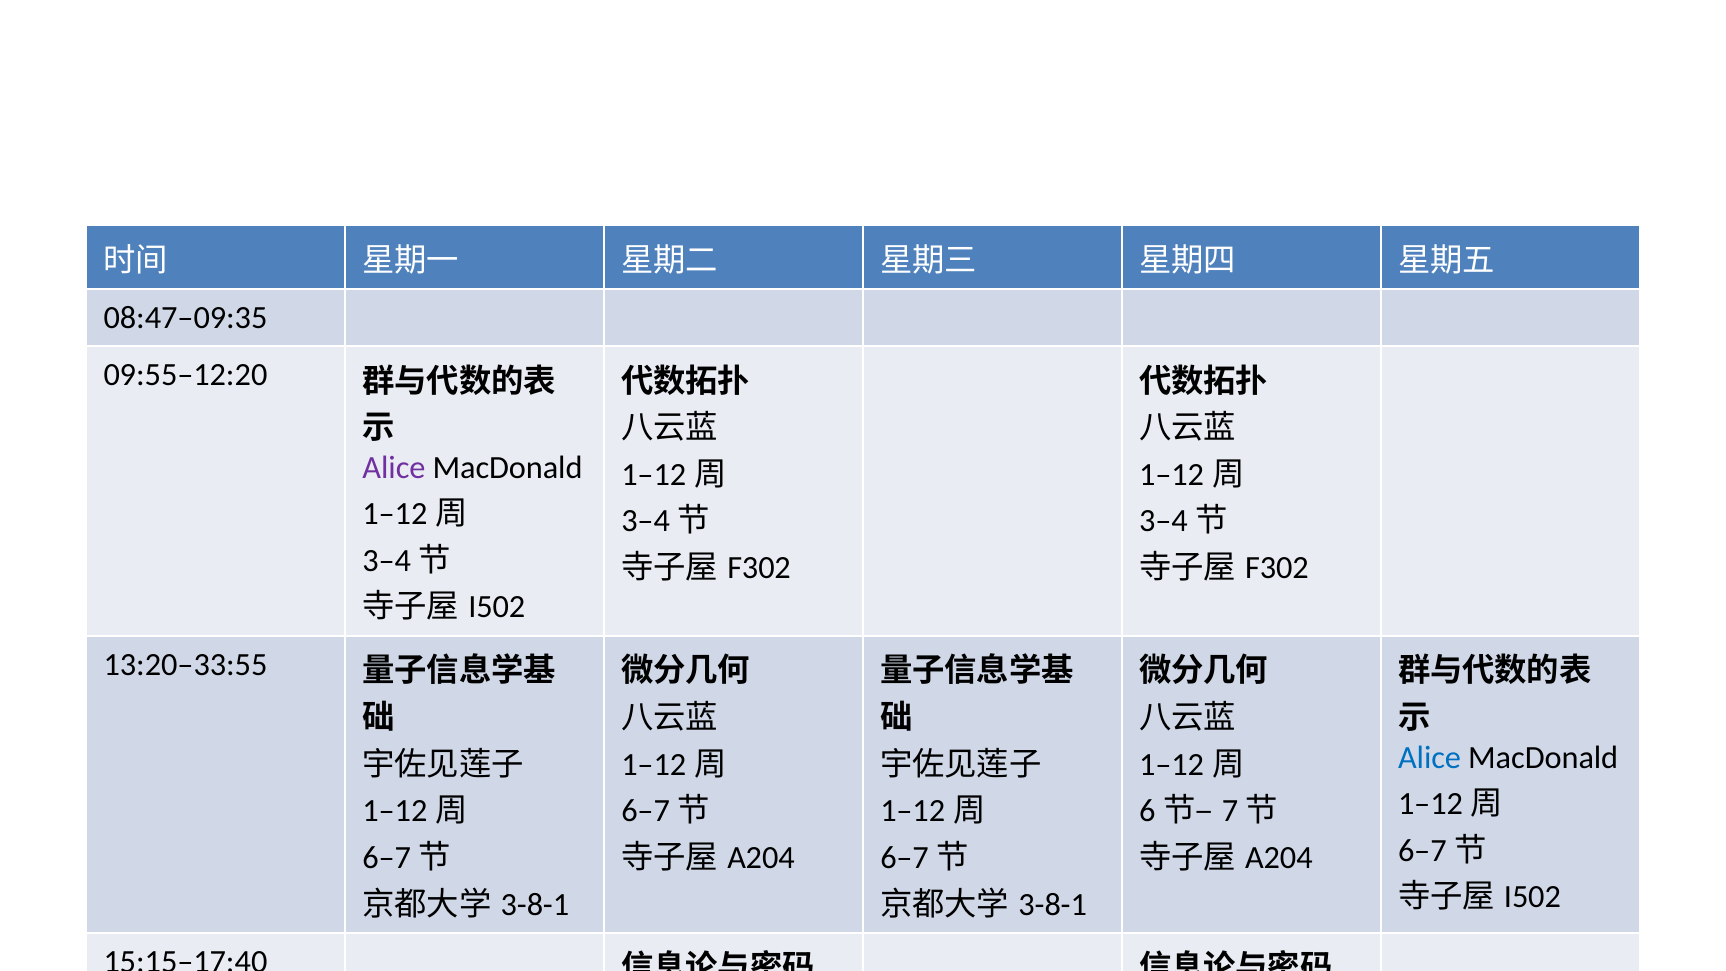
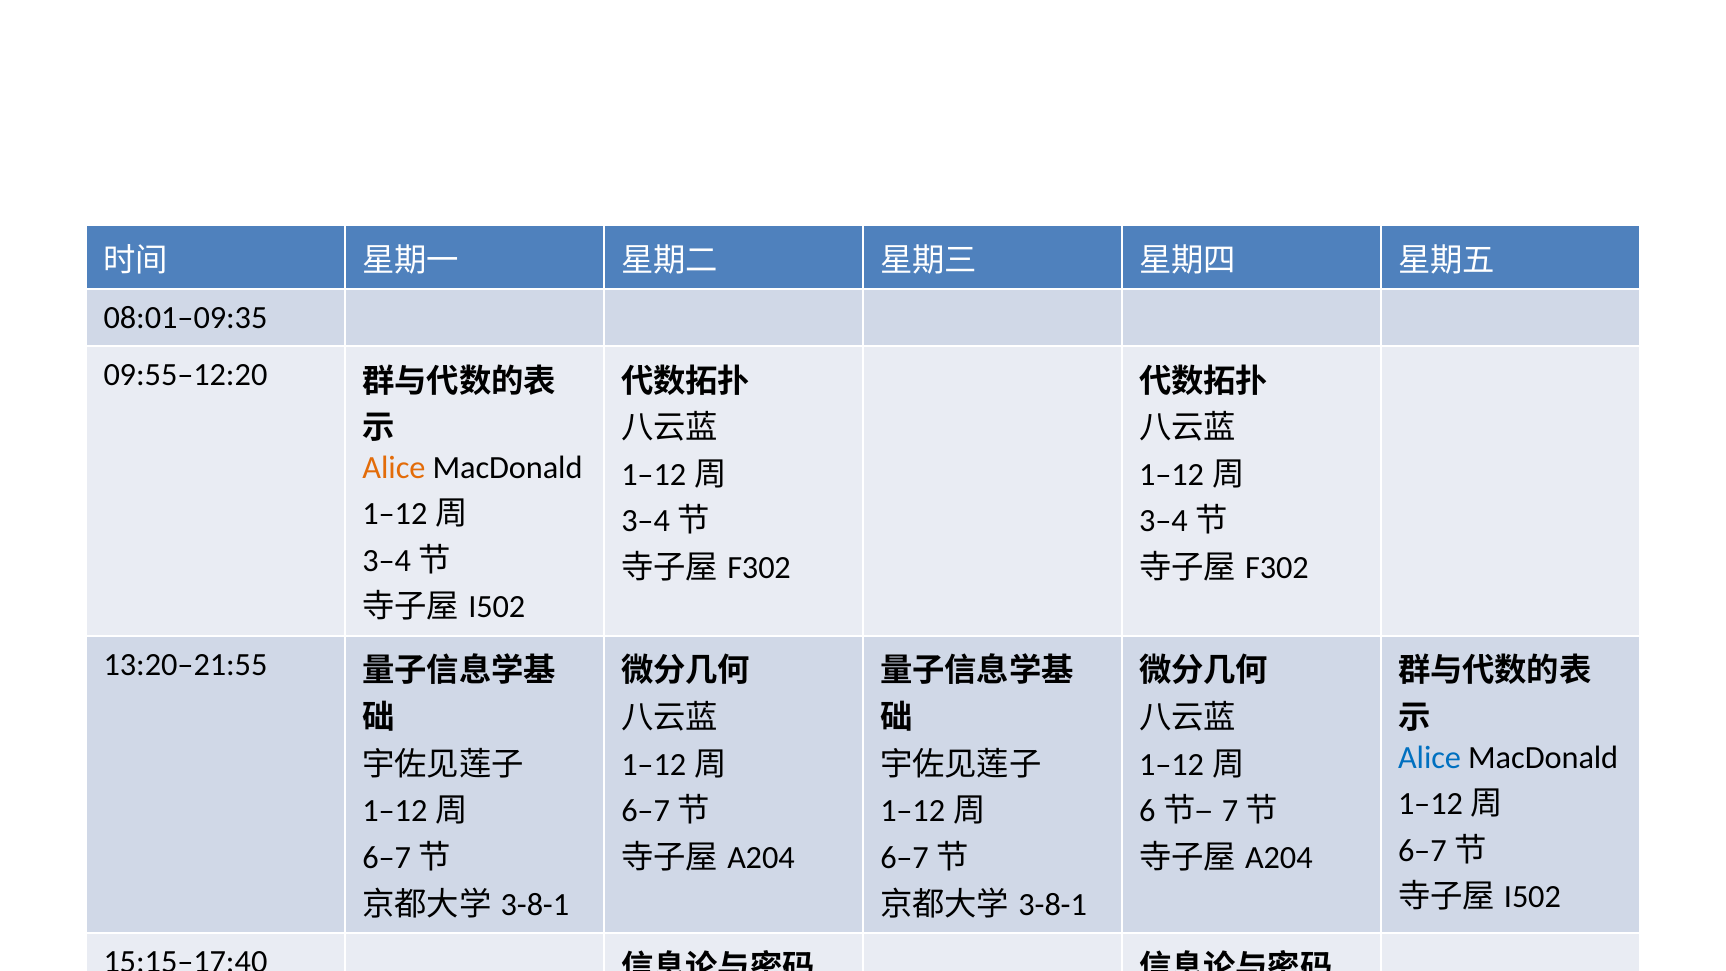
08:47–09:35: 08:47–09:35 -> 08:01–09:35 (185, 318)
Alice colour: purple -> orange (394, 468)
13:20–33:55: 13:20–33:55 -> 13:20–21:55 (185, 665)
